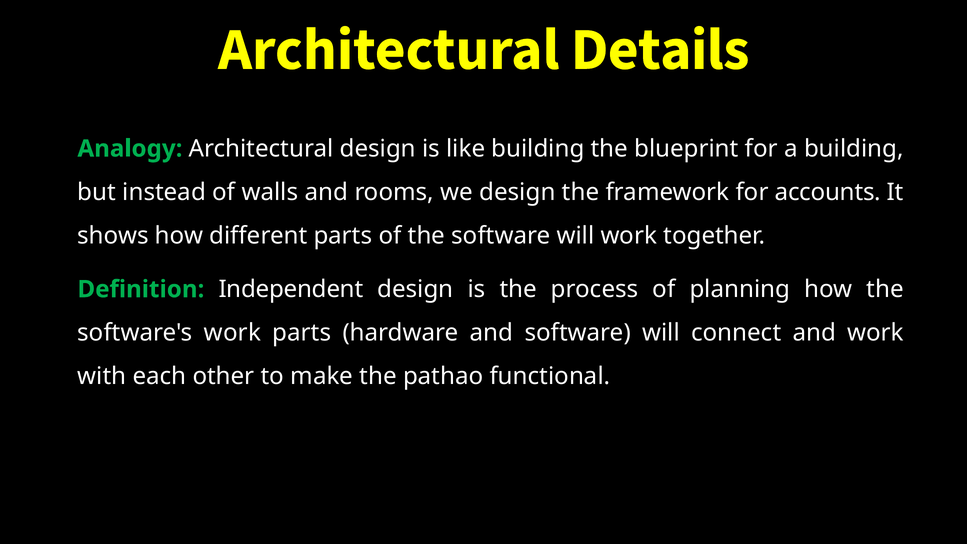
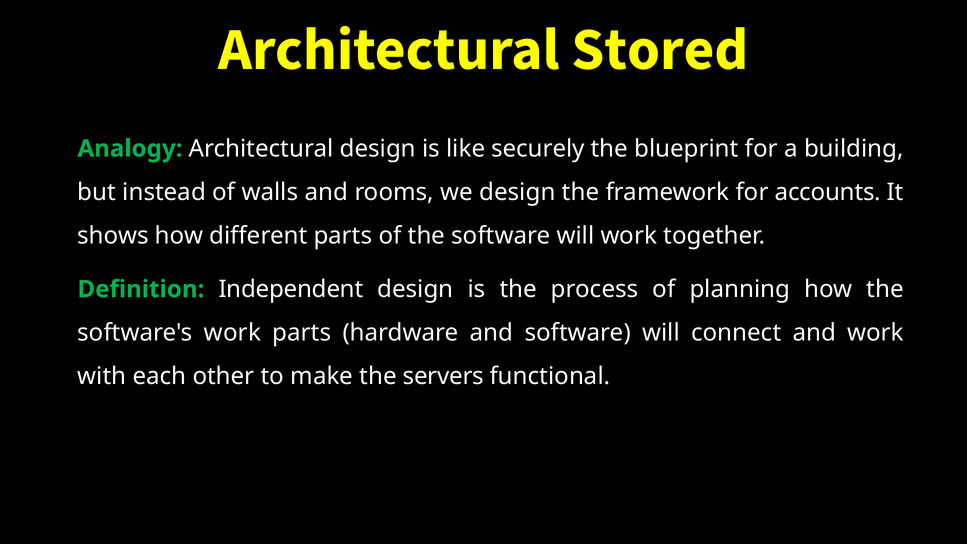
Details: Details -> Stored (660, 49)
like building: building -> securely (538, 149)
pathao: pathao -> servers (443, 376)
